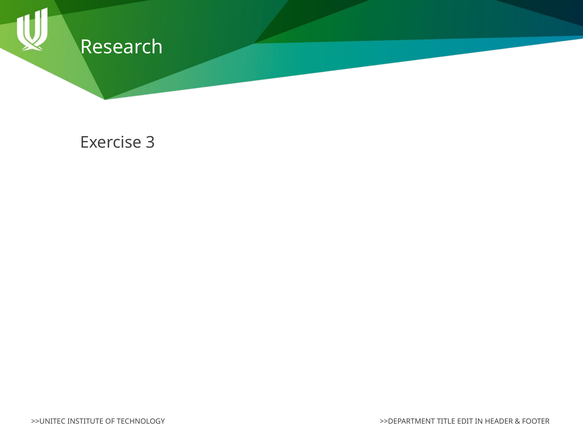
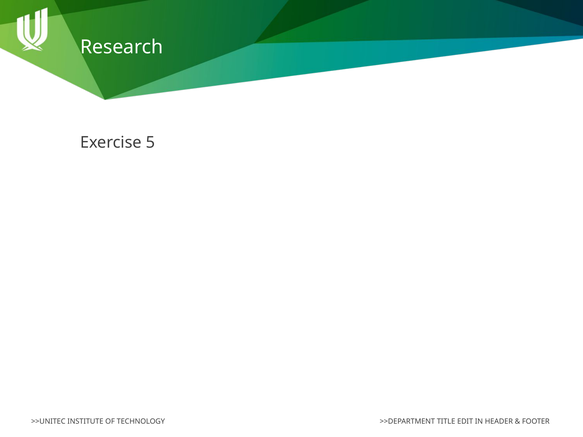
3: 3 -> 5 (151, 142)
